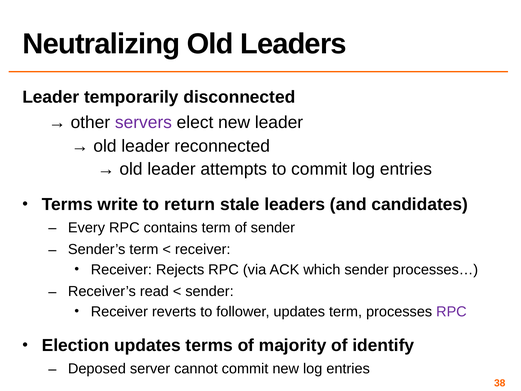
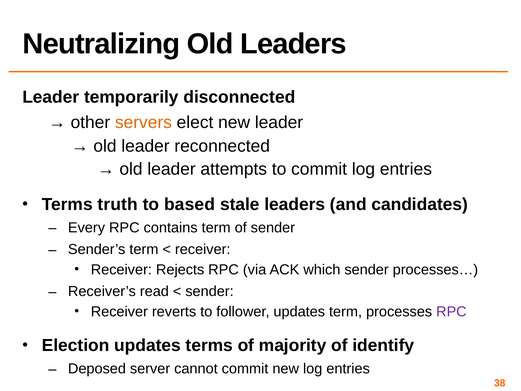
servers colour: purple -> orange (143, 122)
write: write -> truth (118, 204)
return: return -> based (190, 204)
